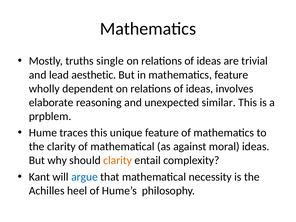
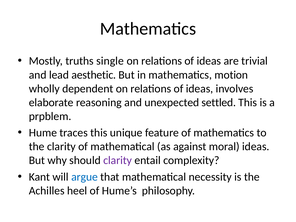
mathematics feature: feature -> motion (231, 75)
similar: similar -> settled (219, 102)
clarity colour: orange -> purple (118, 160)
